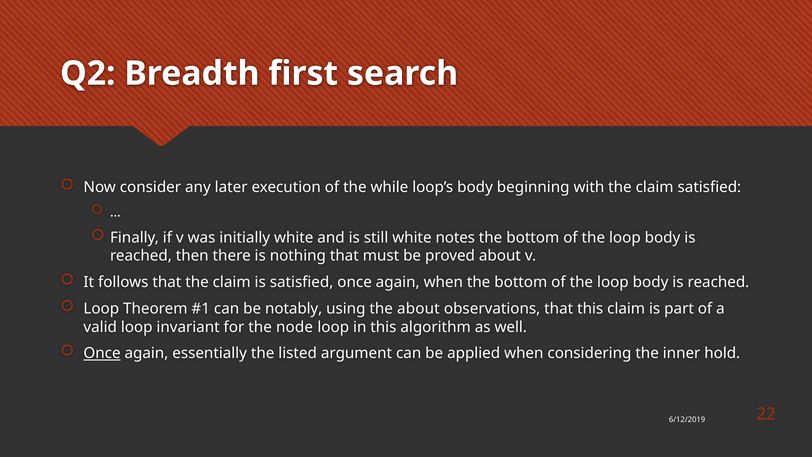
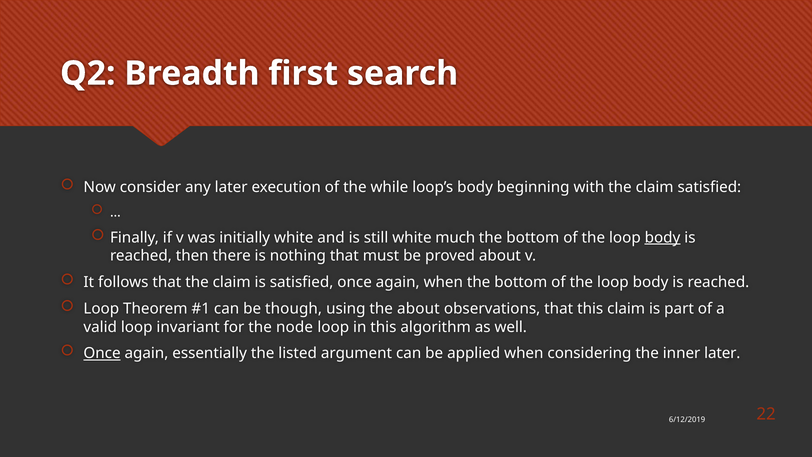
notes: notes -> much (455, 237)
body underline: none -> present (663, 237)
notably: notably -> though (294, 309)
inner hold: hold -> later (722, 353)
